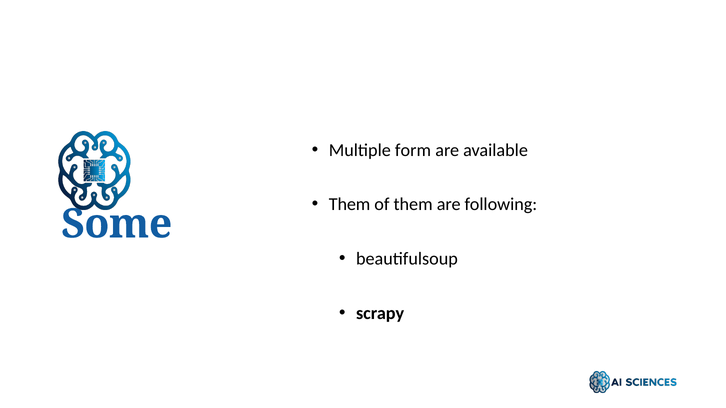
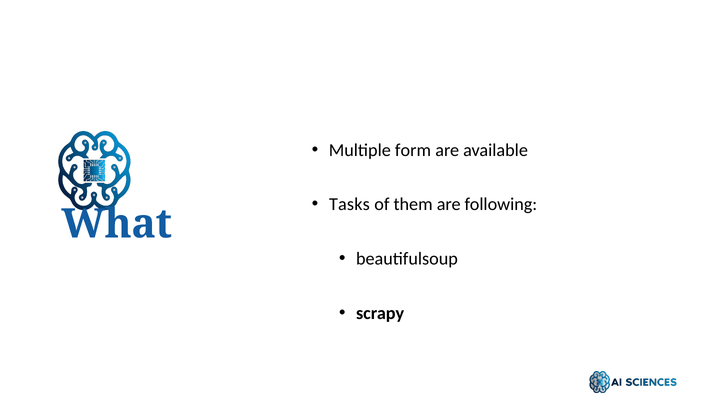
Them: Them -> Tasks (349, 205)
Some: Some -> What (117, 224)
